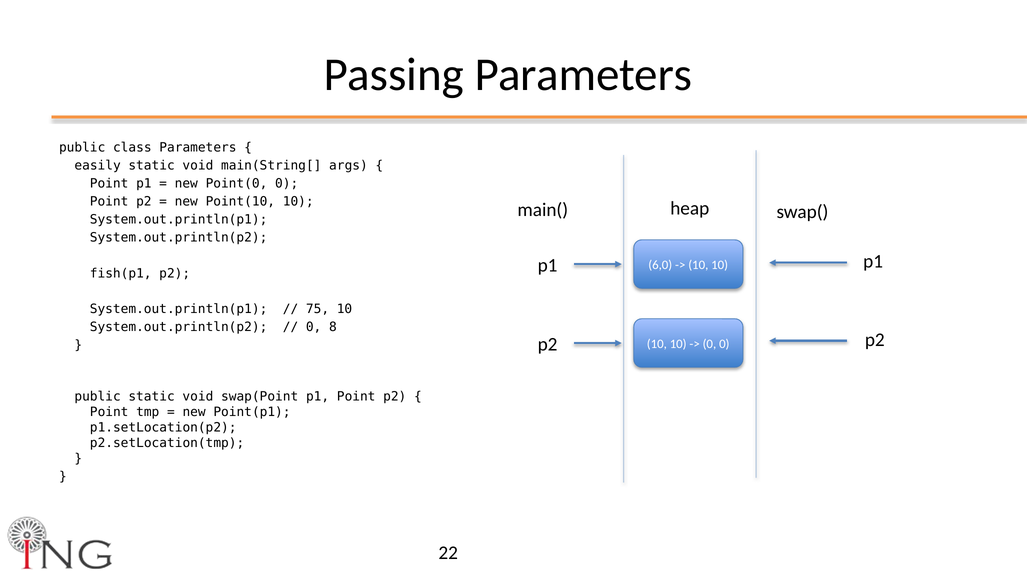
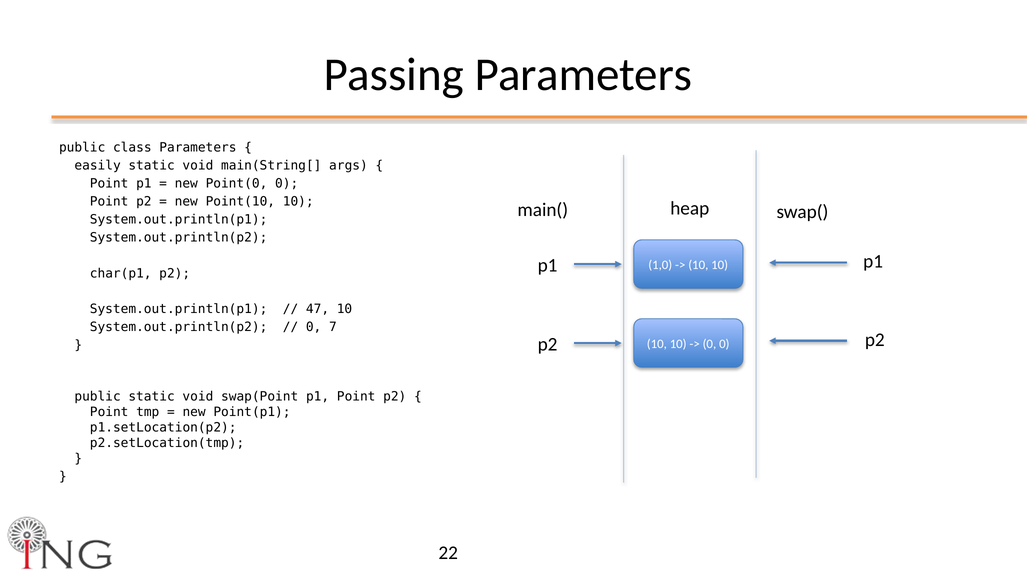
6,0: 6,0 -> 1,0 (660, 265)
fish(p1: fish(p1 -> char(p1 (121, 273)
75: 75 -> 47 (318, 309)
8: 8 -> 7 (333, 327)
